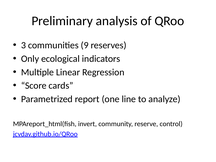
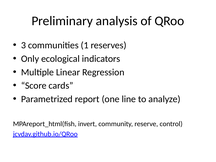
9: 9 -> 1 (85, 45)
